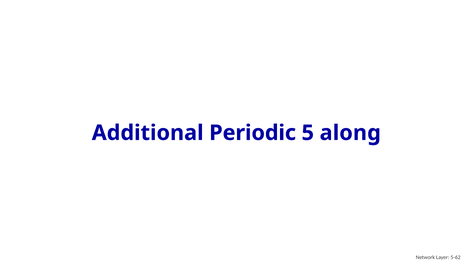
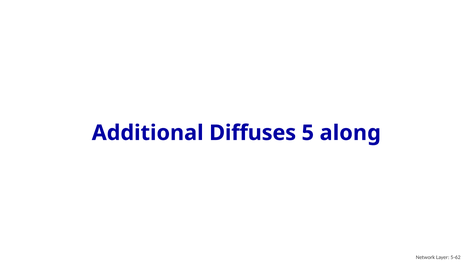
Periodic: Periodic -> Diffuses (253, 133)
